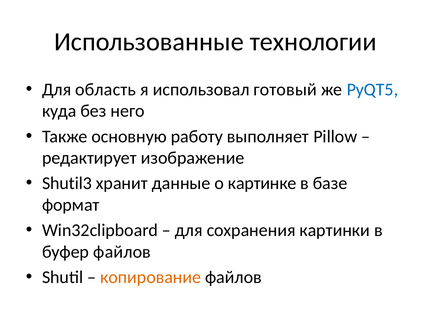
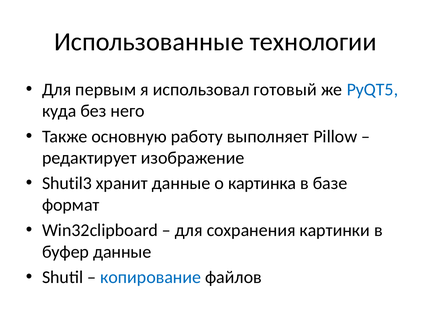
область: область -> первым (106, 90)
картинке: картинке -> картинка (262, 183)
буфер файлов: файлов -> данные (122, 252)
копирование colour: orange -> blue (151, 277)
